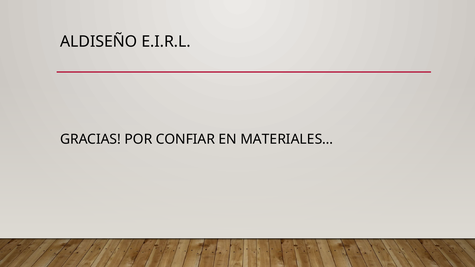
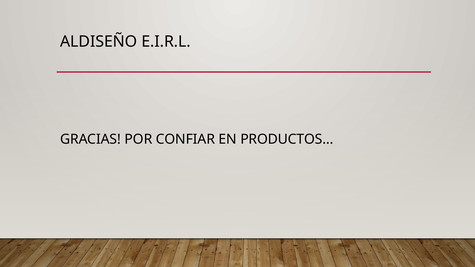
MATERIALES…: MATERIALES… -> PRODUCTOS… (287, 139)
